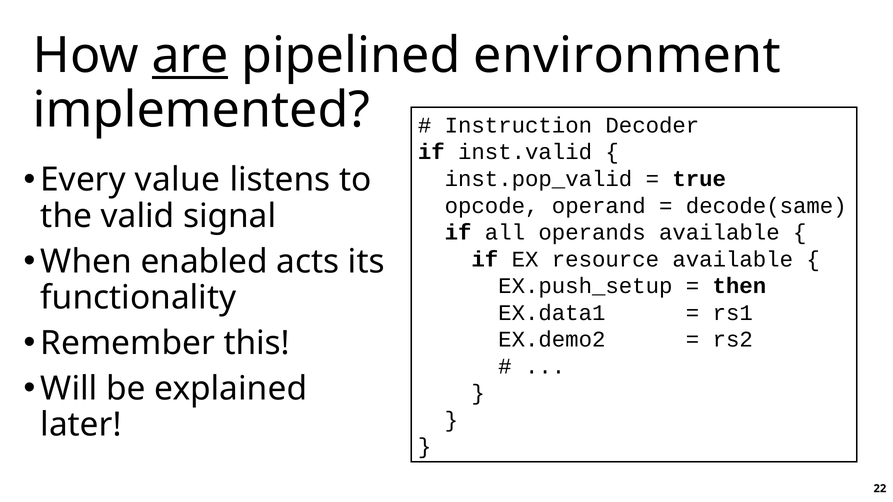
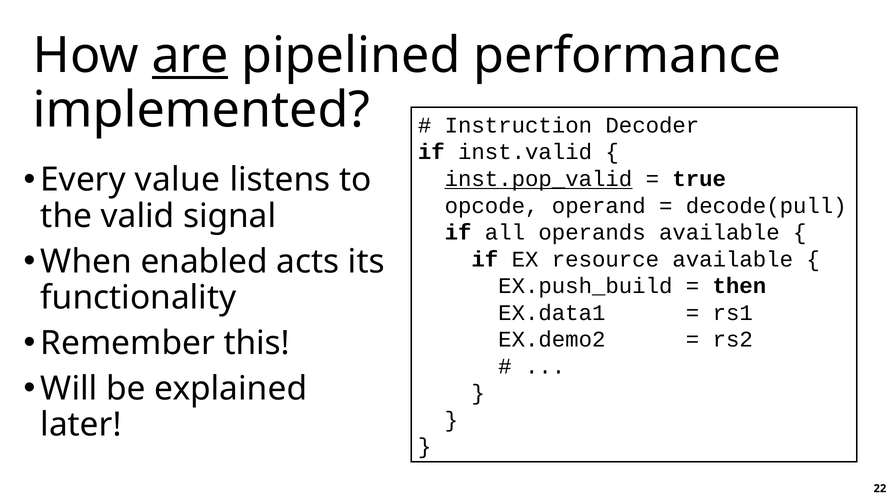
environment: environment -> performance (627, 56)
inst.pop_valid underline: none -> present (538, 179)
decode(same: decode(same -> decode(pull (766, 206)
EX.push_setup: EX.push_setup -> EX.push_build (585, 286)
